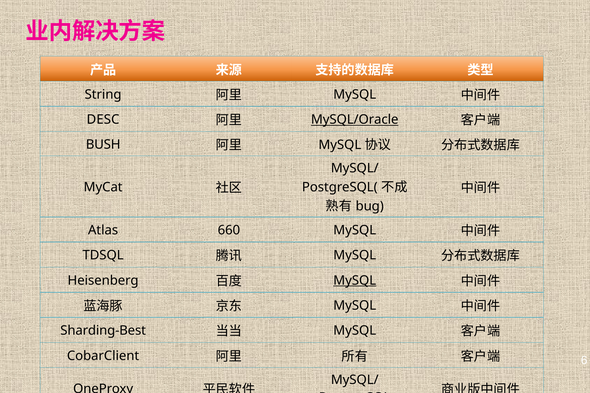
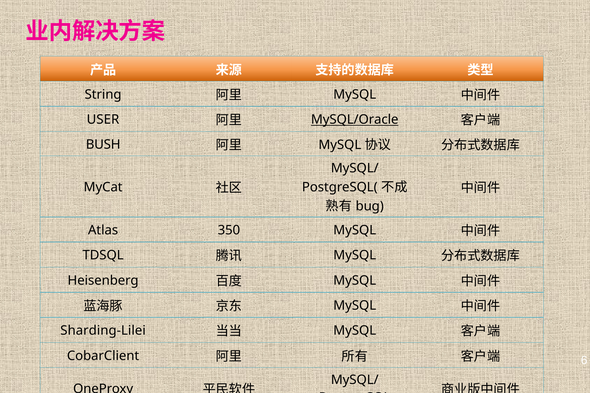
DESC: DESC -> USER (103, 120)
660: 660 -> 350 (229, 230)
MySQL underline: present -> none (355, 281)
Sharding-Best: Sharding-Best -> Sharding-Lilei (103, 331)
